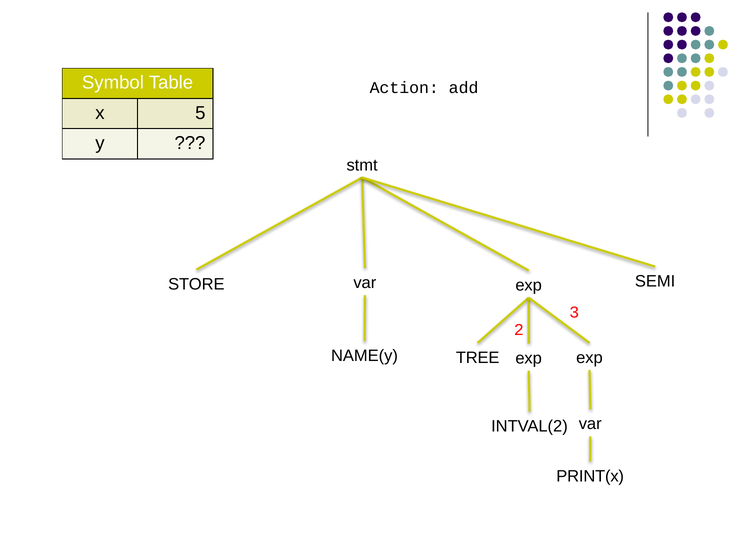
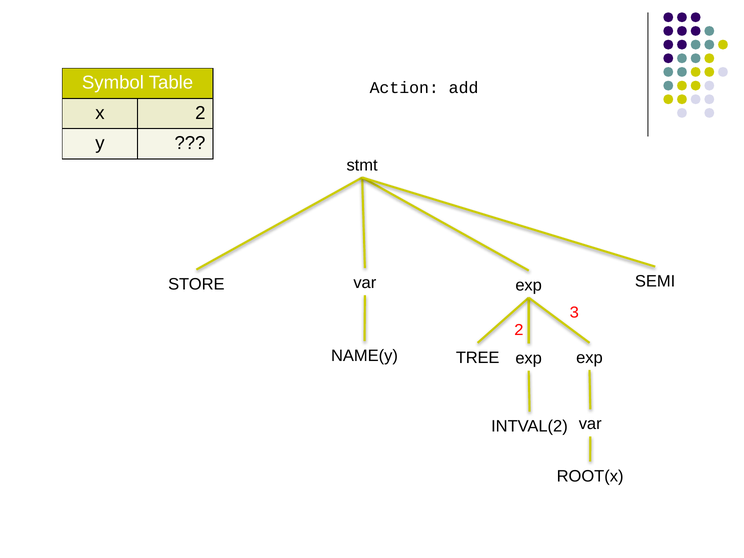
x 5: 5 -> 2 (200, 113)
PRINT(x: PRINT(x -> ROOT(x (590, 476)
